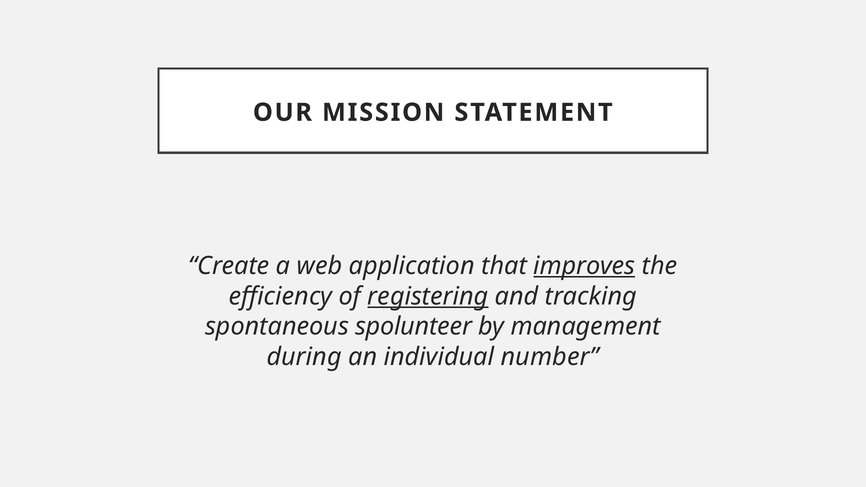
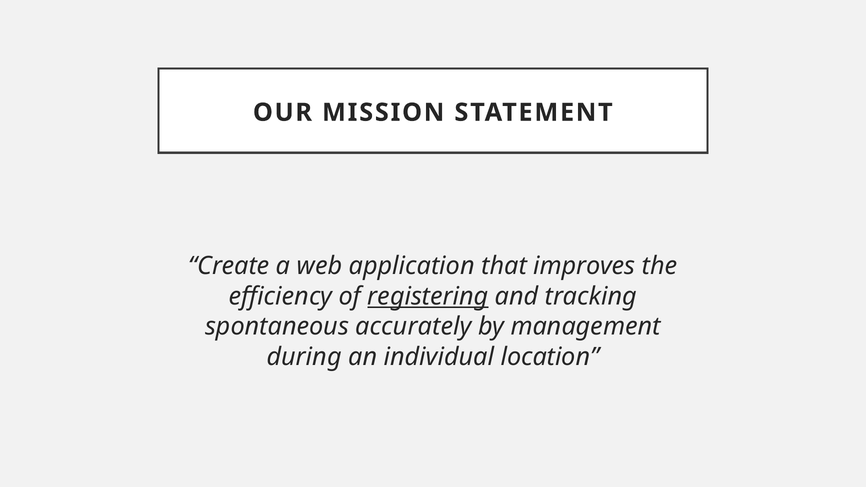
improves underline: present -> none (584, 266)
spolunteer: spolunteer -> accurately (413, 327)
number: number -> location (550, 357)
